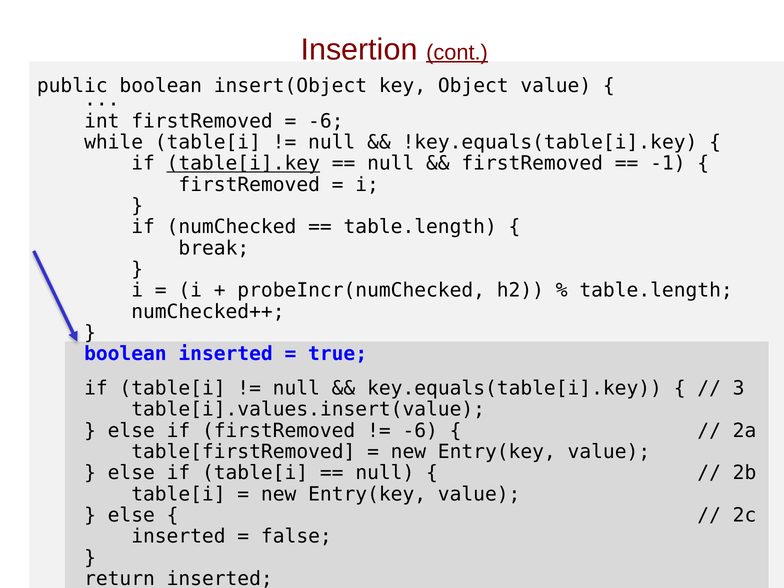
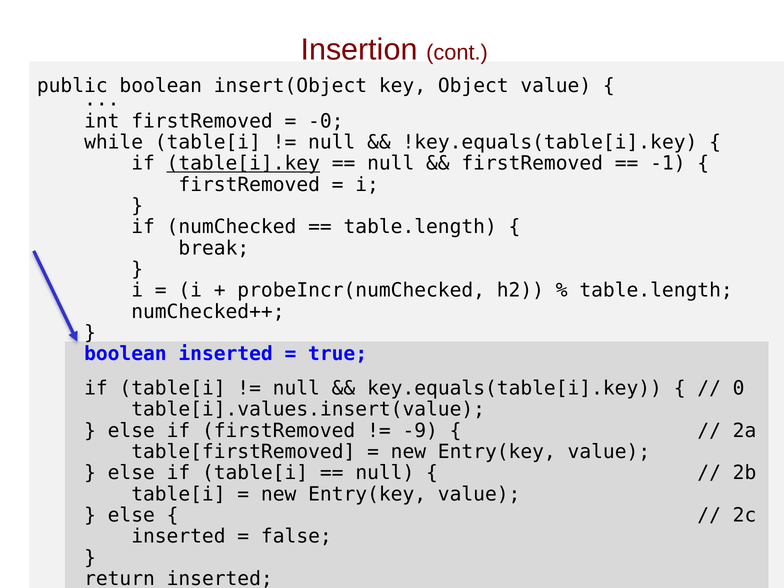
cont underline: present -> none (457, 52)
-6: -6 -> -0 (326, 121)
3: 3 -> 0 (739, 388)
-6: -6 -> -9 (420, 431)
